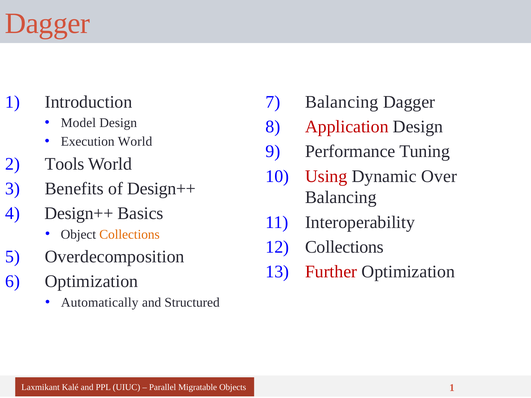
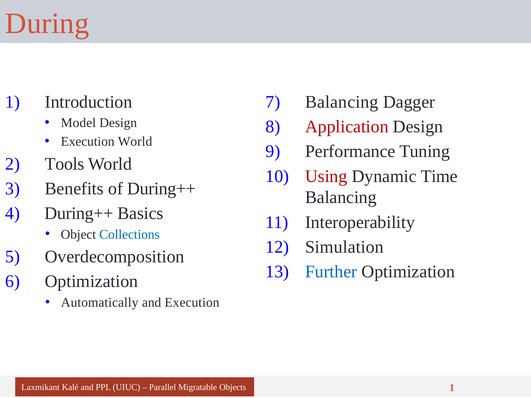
Dagger: Dagger -> During (47, 24)
Over: Over -> Time (439, 176)
of Design++: Design++ -> During++ (162, 189)
Design++: Design++ -> During++ (79, 214)
Collections colour: orange -> blue (130, 234)
Collections: Collections -> Simulation (344, 247)
Further colour: red -> blue (331, 272)
and Structured: Structured -> Execution (192, 303)
